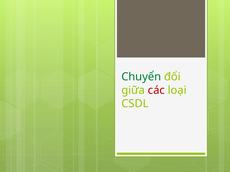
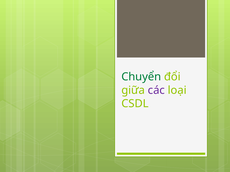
các colour: red -> purple (156, 90)
